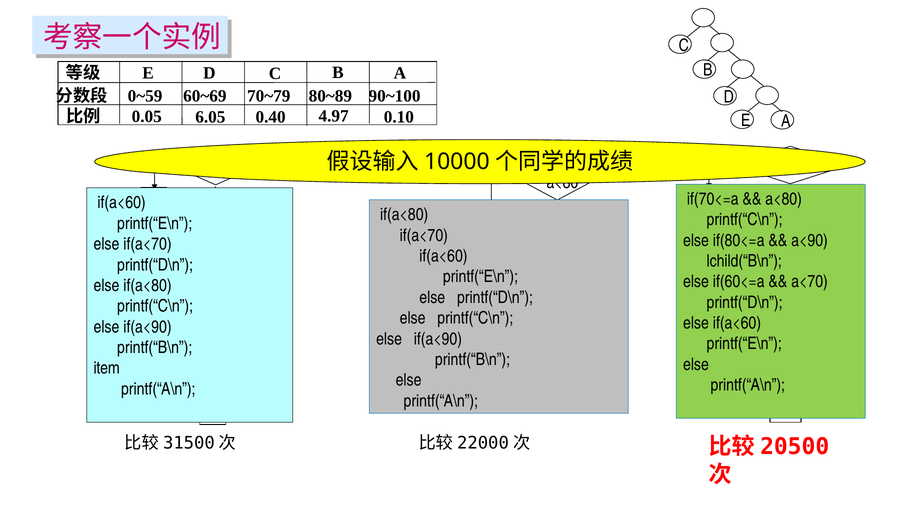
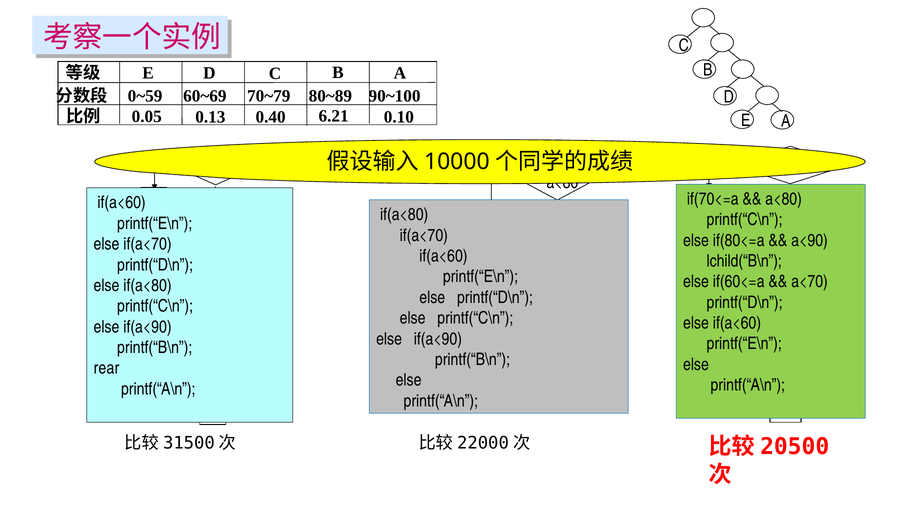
6.05: 6.05 -> 0.13 (210, 117)
4.97: 4.97 -> 6.21 (334, 116)
item: item -> rear (106, 368)
